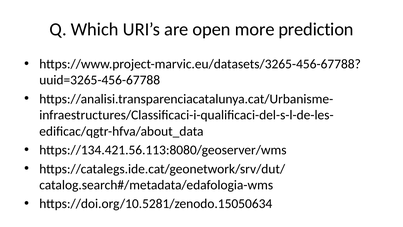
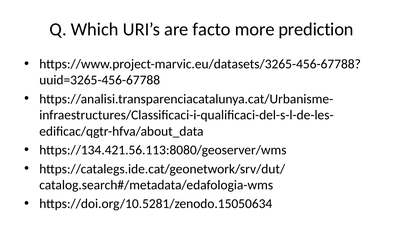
open: open -> facto (212, 29)
